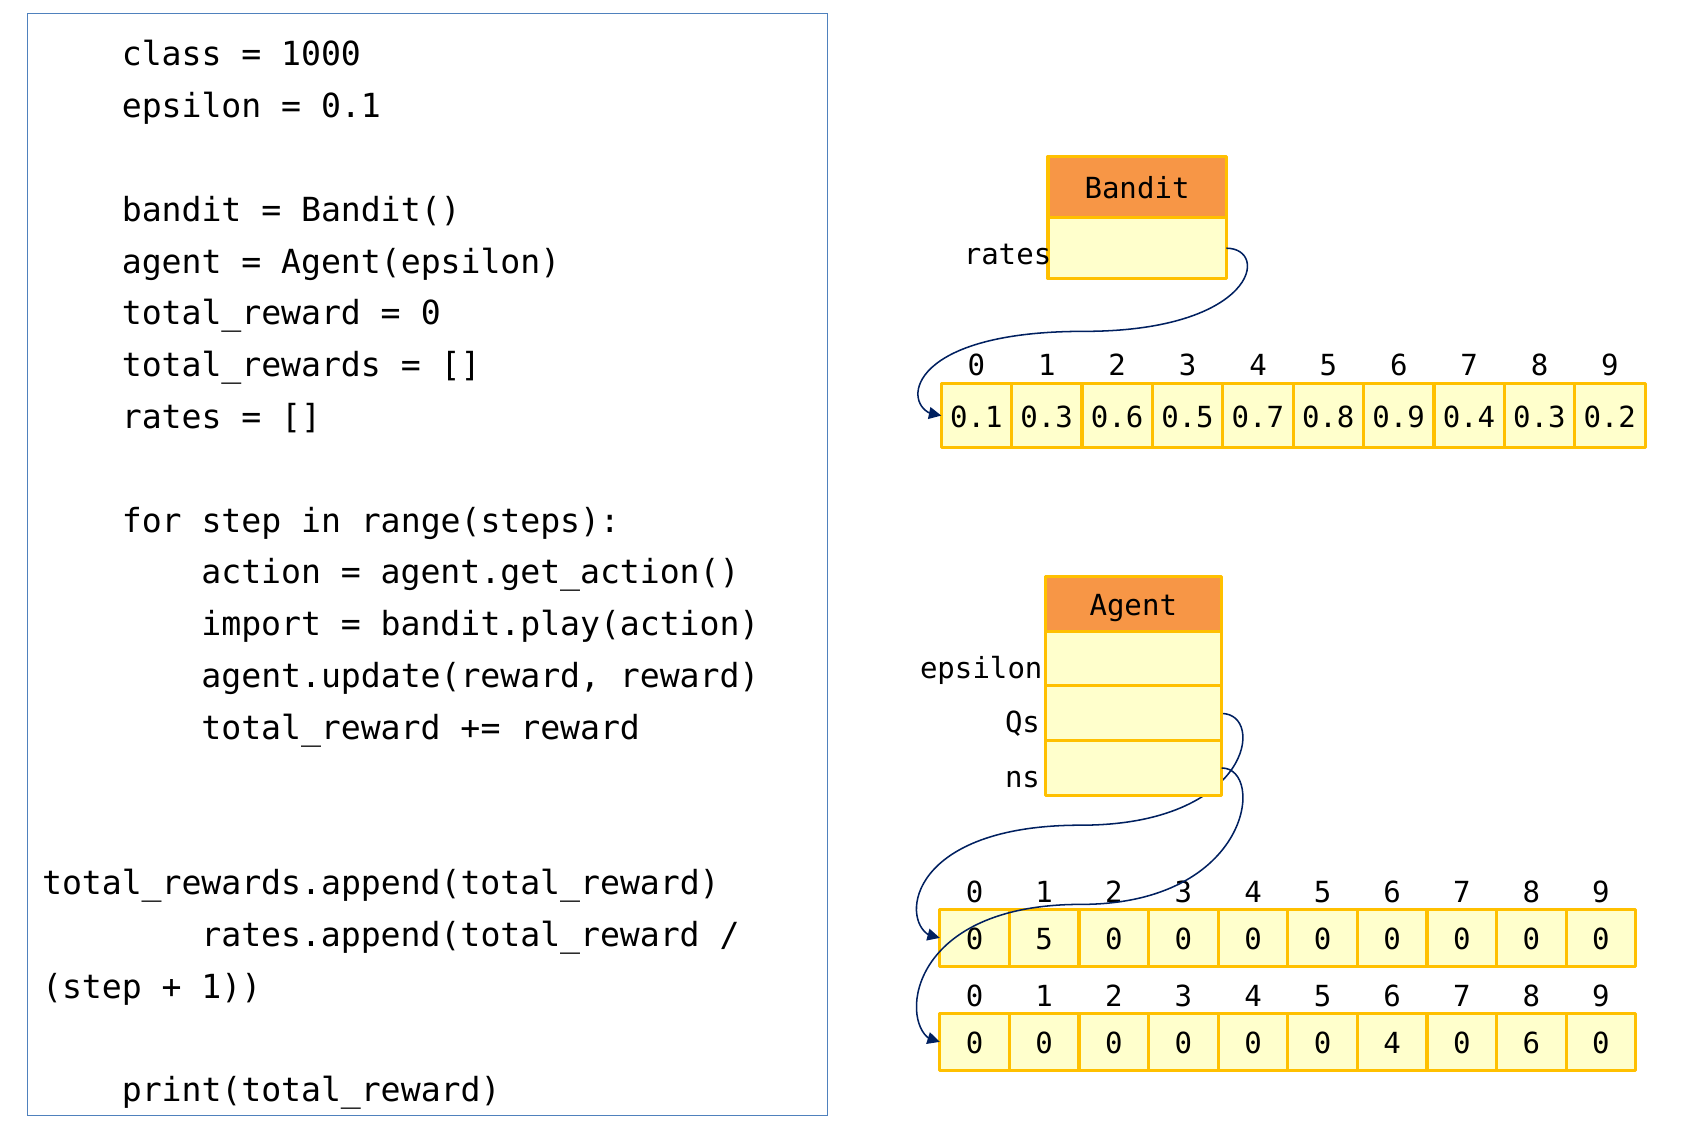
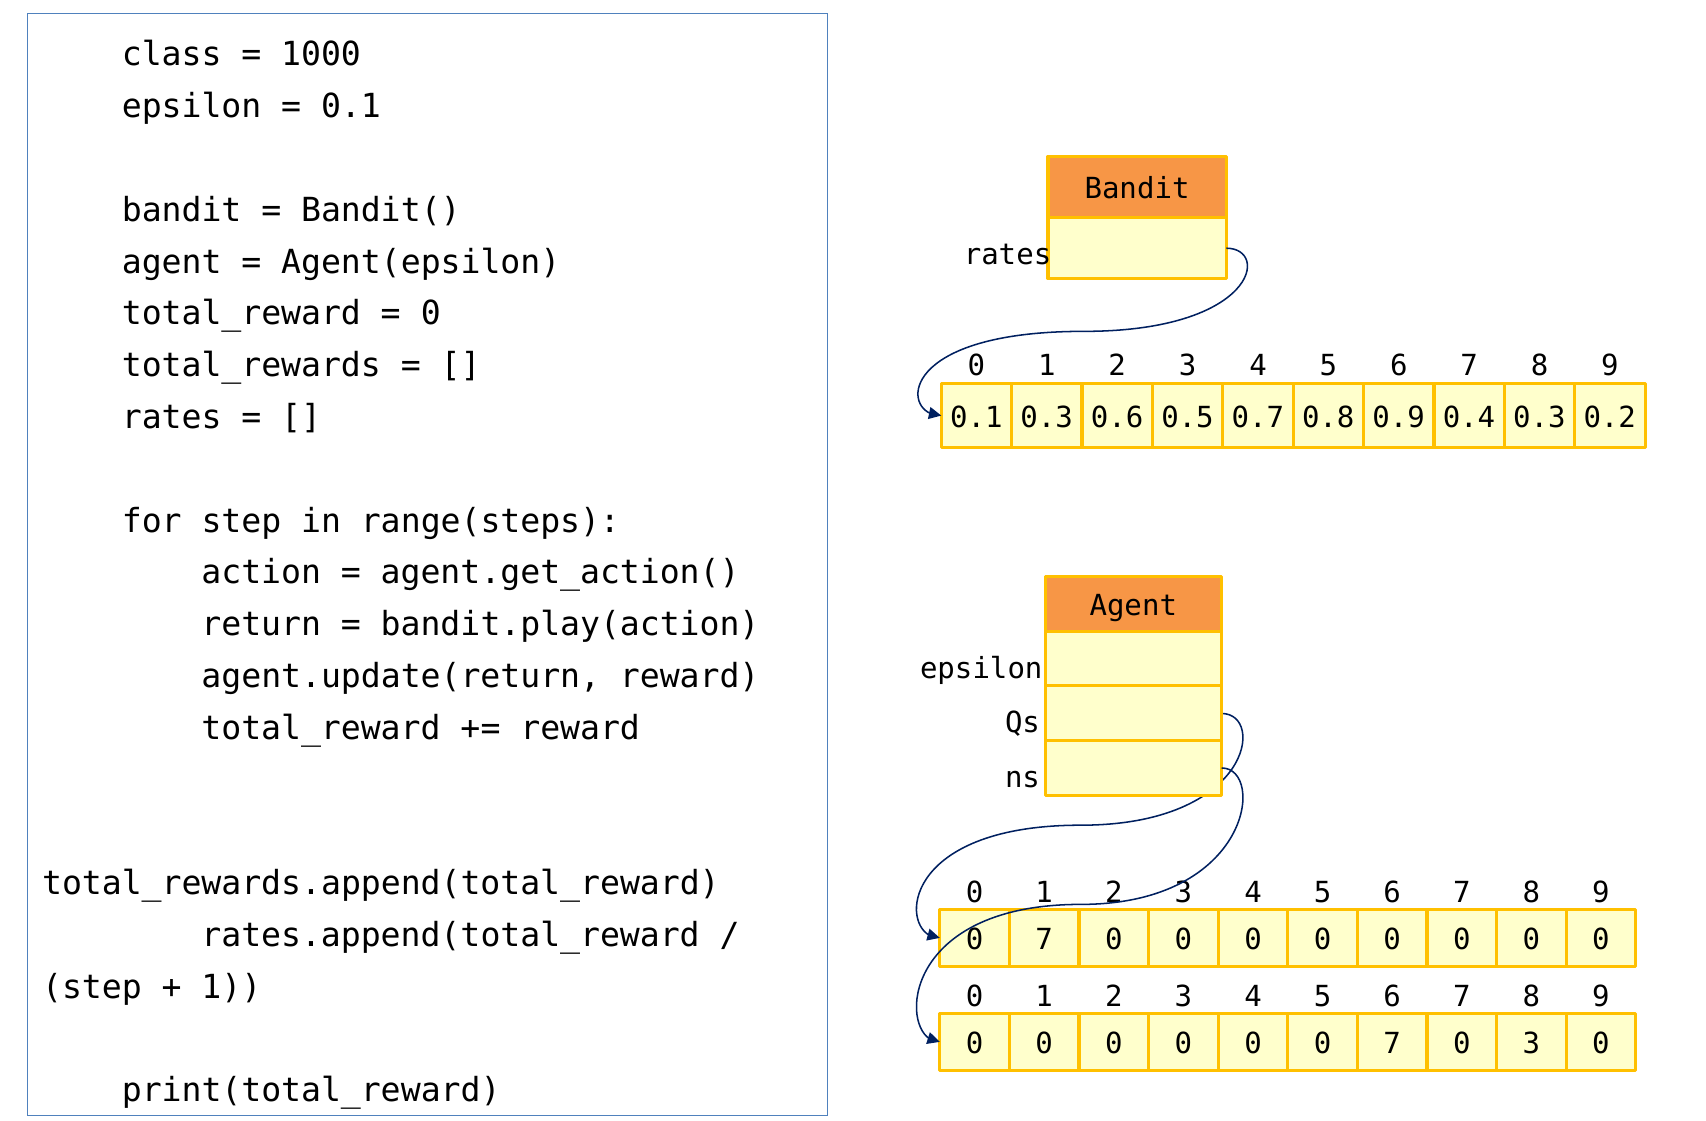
import: import -> return (261, 624)
agent.update(reward: agent.update(reward -> agent.update(return (401, 676)
5: 5 -> 7 (1044, 940)
0 0 4: 4 -> 7 (1392, 1043)
0 6: 6 -> 3 (1531, 1043)
